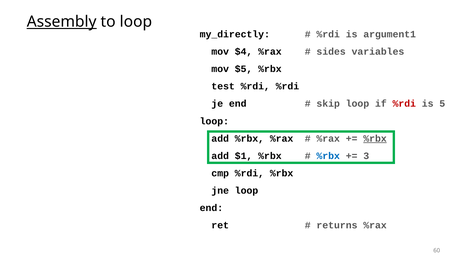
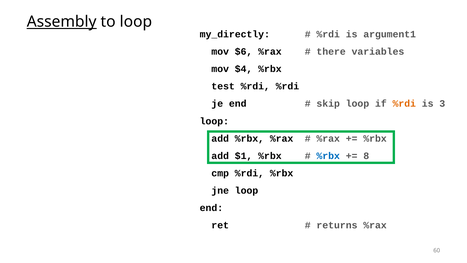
$4: $4 -> $6 (244, 52)
sides: sides -> there (331, 52)
$5: $5 -> $4 (244, 69)
%rdi colour: red -> orange (404, 104)
5: 5 -> 3 (442, 104)
%rbx underline: present -> none (375, 138)
3: 3 -> 8 (366, 156)
